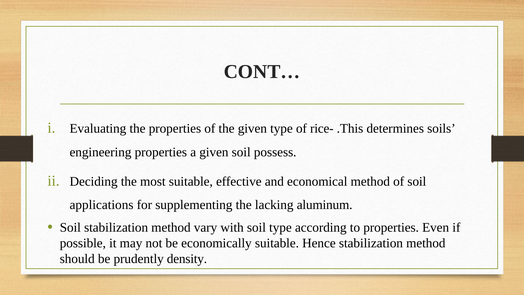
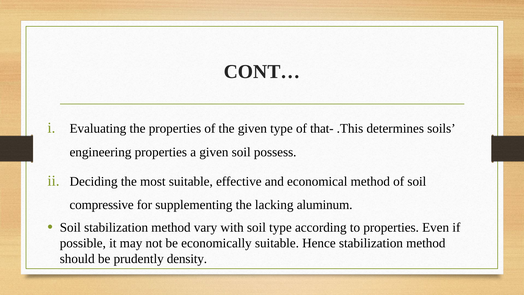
rice-: rice- -> that- (322, 129)
applications: applications -> compressive (102, 205)
